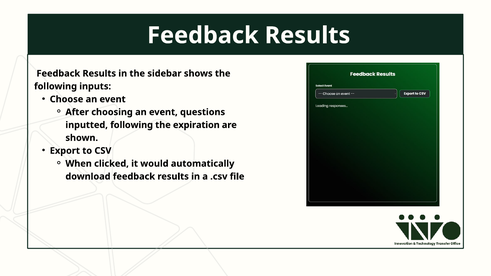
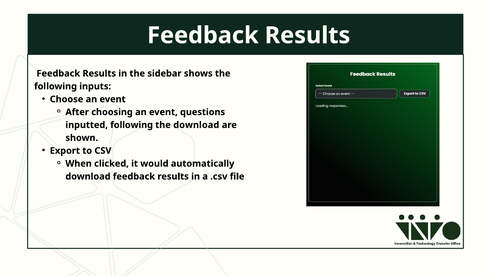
the expiration: expiration -> download (196, 125)
